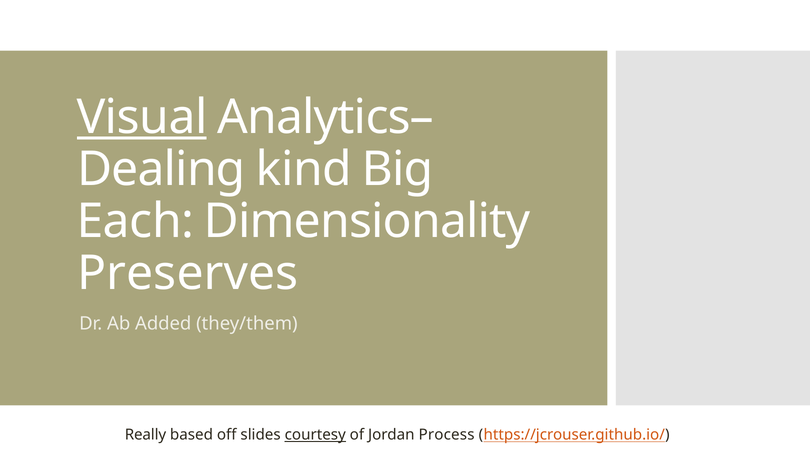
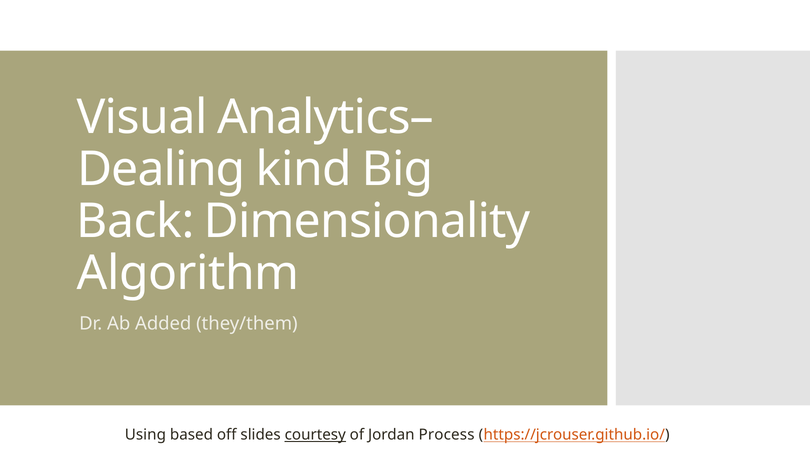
Visual underline: present -> none (142, 117)
Each: Each -> Back (135, 221)
Preserves: Preserves -> Algorithm (188, 273)
Really: Really -> Using (145, 434)
